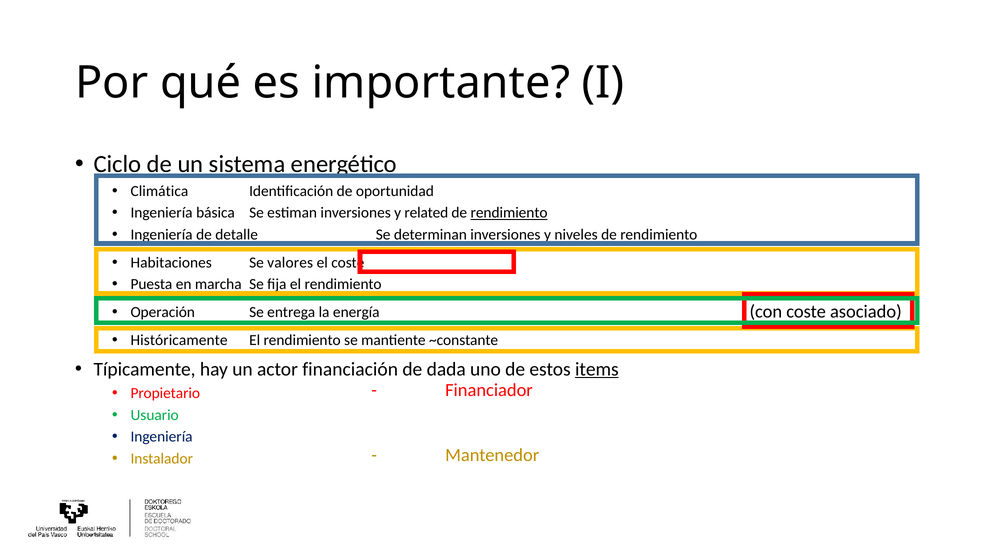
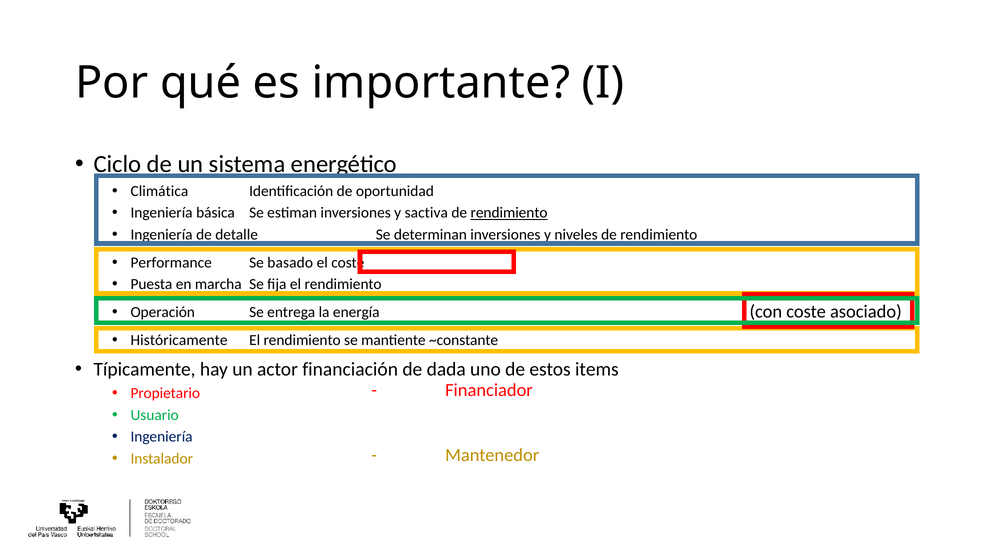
related: related -> sactiva (426, 213)
Habitaciones: Habitaciones -> Performance (171, 263)
valores: valores -> basado (290, 263)
items underline: present -> none (597, 369)
